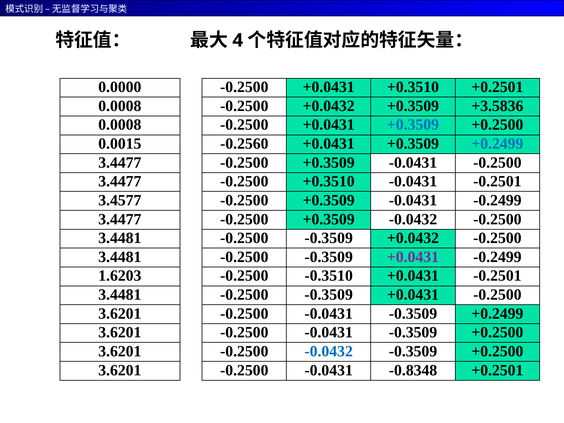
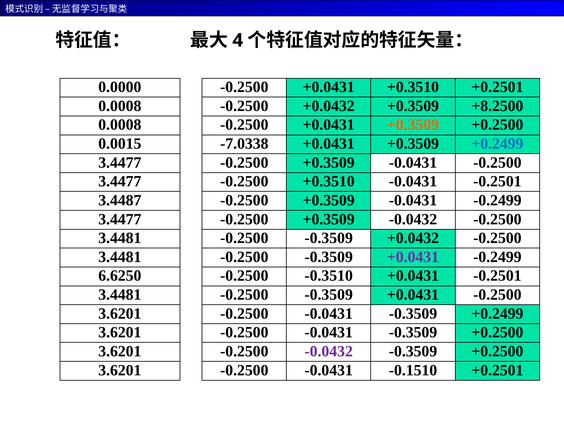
+3.5836: +3.5836 -> +8.2500 (497, 106)
+0.3509 colour: blue -> orange (413, 125)
-0.2560: -0.2560 -> -7.0338 (244, 144)
3.4577: 3.4577 -> 3.4487 (120, 200)
1.6203: 1.6203 -> 6.6250 (120, 276)
-0.0432 colour: blue -> purple (329, 351)
-0.8348: -0.8348 -> -0.1510 (413, 370)
